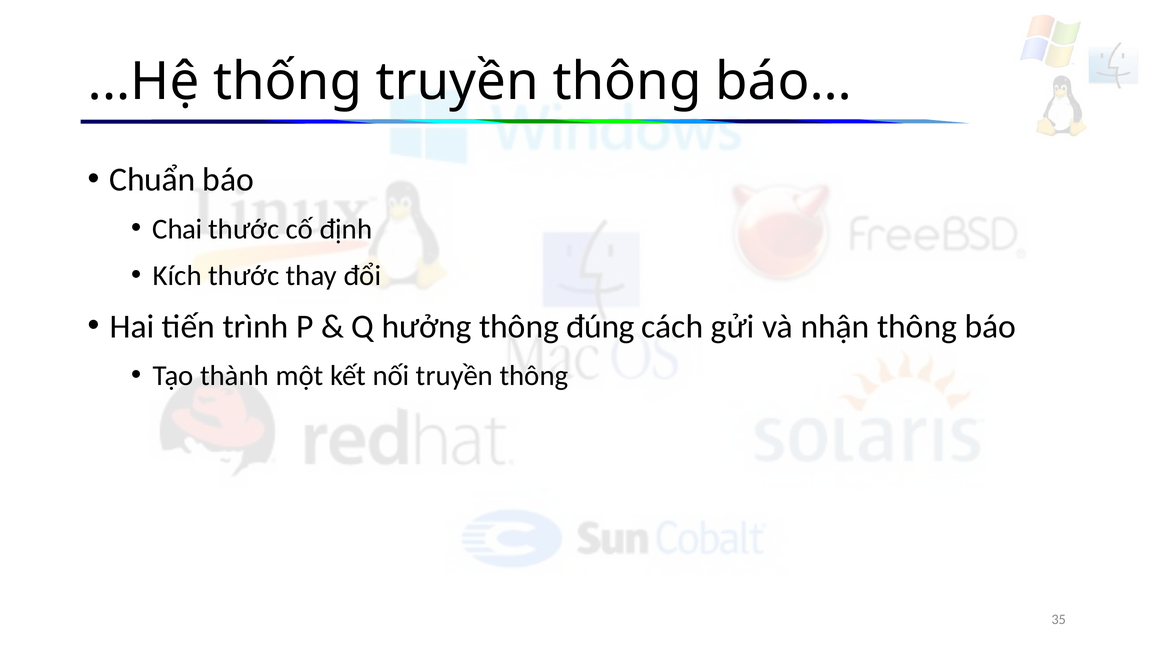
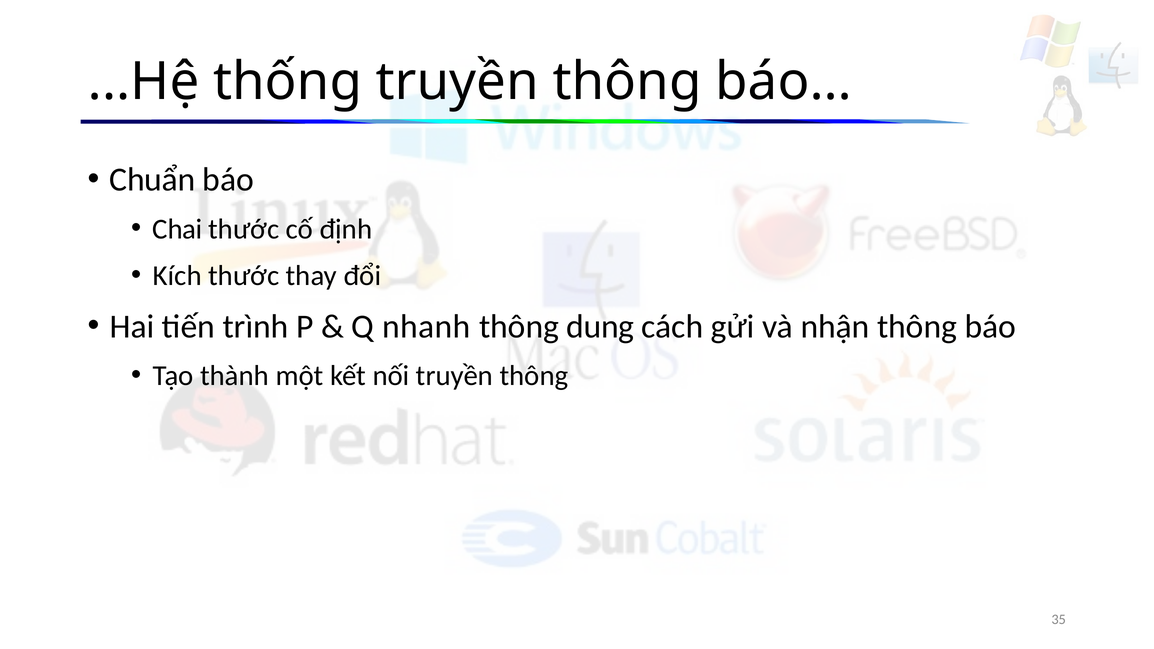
hưởng: hưởng -> nhanh (426, 327)
đúng: đúng -> dung (600, 327)
